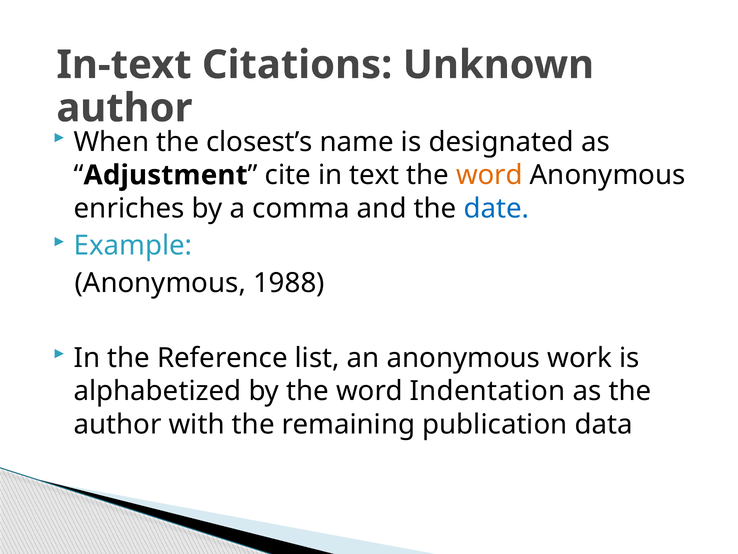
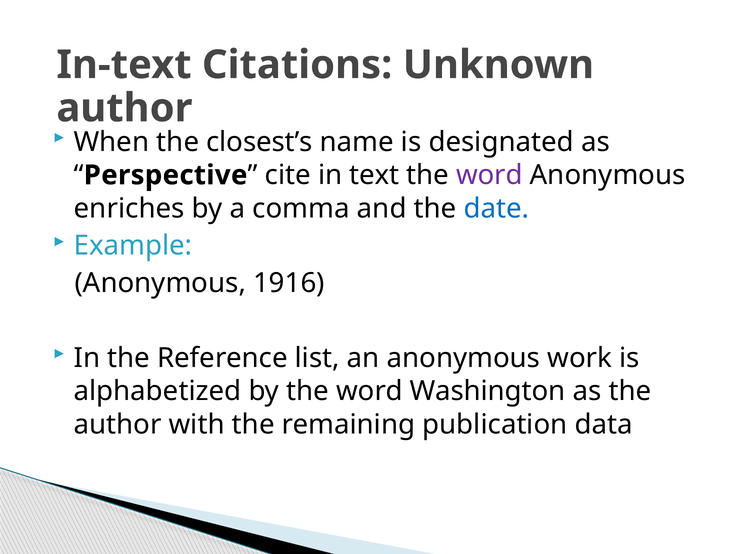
Adjustment: Adjustment -> Perspective (166, 175)
word colour: orange -> purple (490, 175)
1988: 1988 -> 1916 (289, 283)
Indentation: Indentation -> Washington (488, 391)
